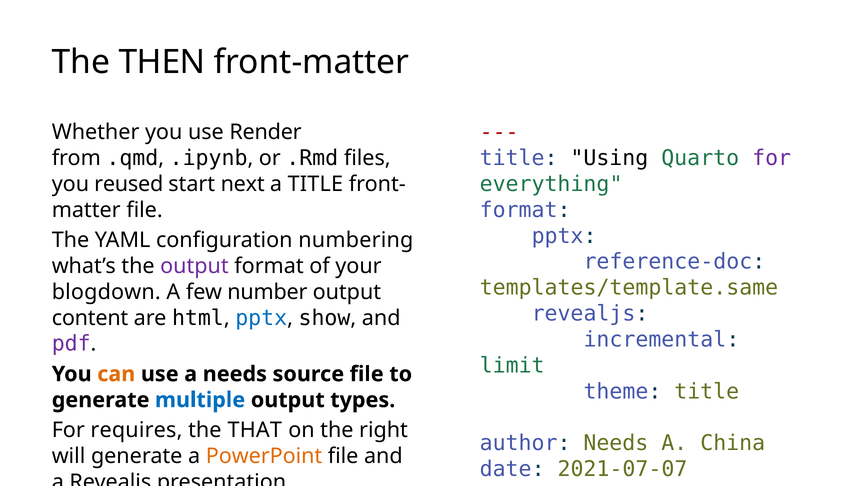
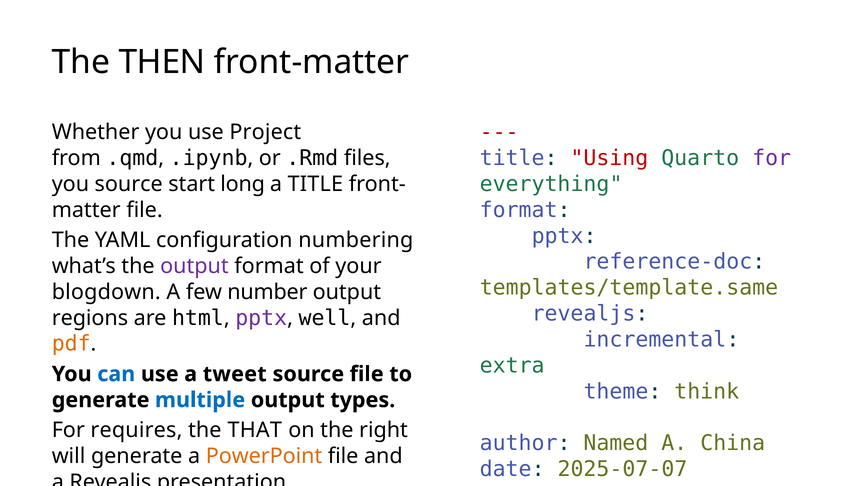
Render: Render -> Project (265, 132)
Using colour: black -> red (609, 158)
you reused: reused -> source (129, 184)
next: next -> long (243, 184)
content: content -> regions (90, 318)
pptx colour: blue -> purple (261, 318)
show: show -> well (324, 318)
pdf colour: purple -> orange (71, 343)
limit: limit -> extra (512, 365)
can colour: orange -> blue (116, 374)
a needs: needs -> tweet (235, 374)
theme title: title -> think (707, 391)
author Needs: Needs -> Named (616, 443)
2021-07-07: 2021-07-07 -> 2025-07-07 (622, 469)
